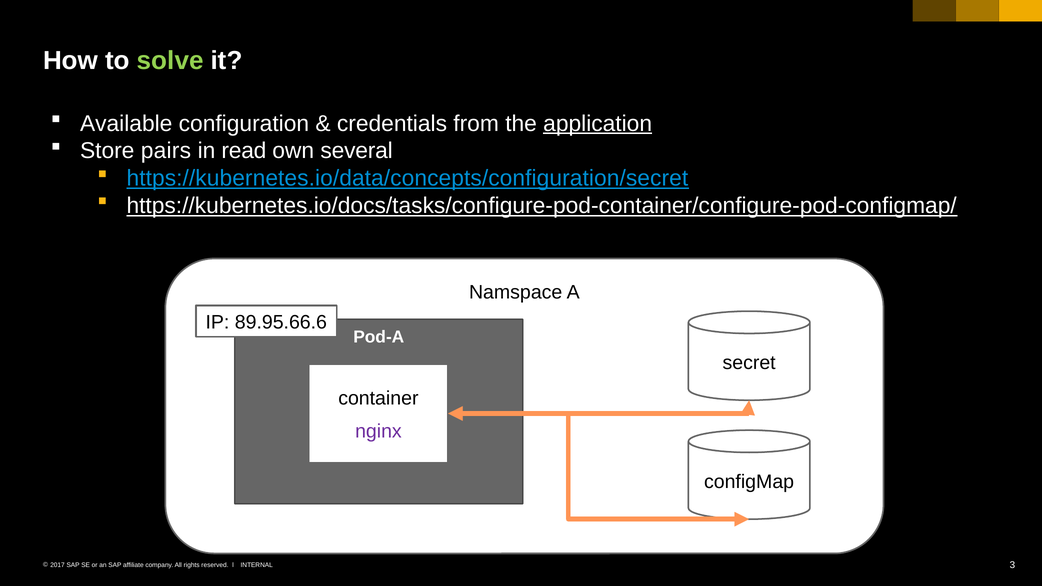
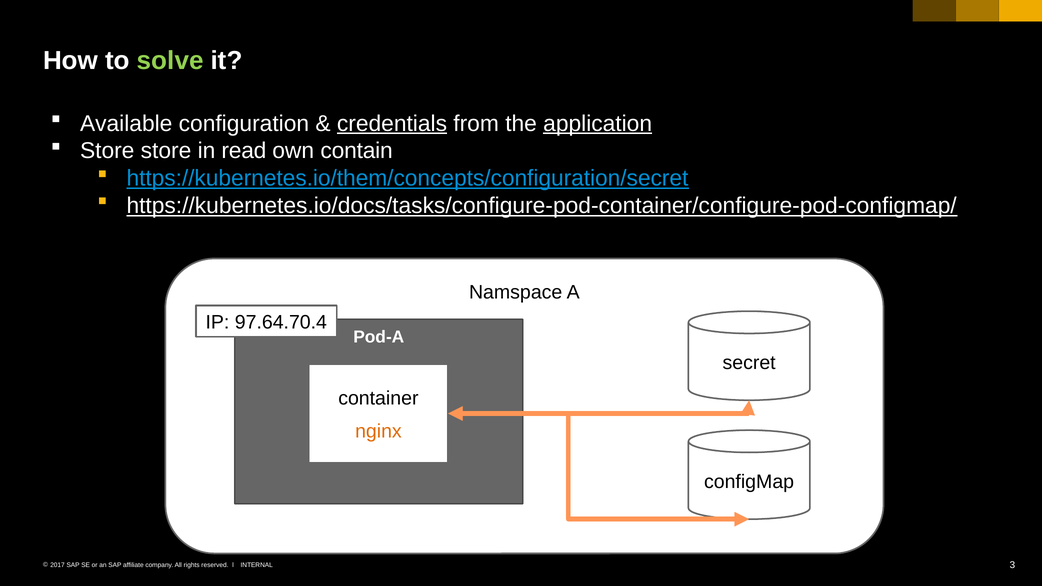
credentials underline: none -> present (392, 124)
Store pairs: pairs -> store (166, 151)
several: several -> contain (357, 151)
https://kubernetes.io/data/concepts/configuration/secret: https://kubernetes.io/data/concepts/configuration/secret -> https://kubernetes.io/them/concepts/configuration/secret (407, 178)
89.95.66.6: 89.95.66.6 -> 97.64.70.4 (281, 322)
nginx colour: purple -> orange (378, 431)
